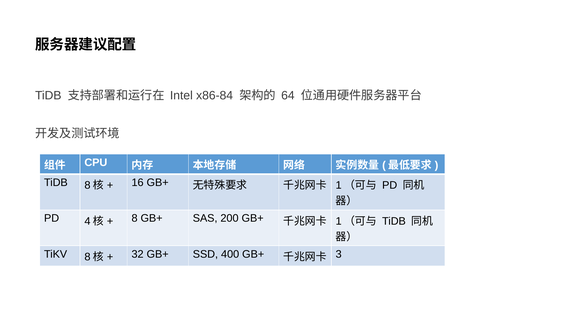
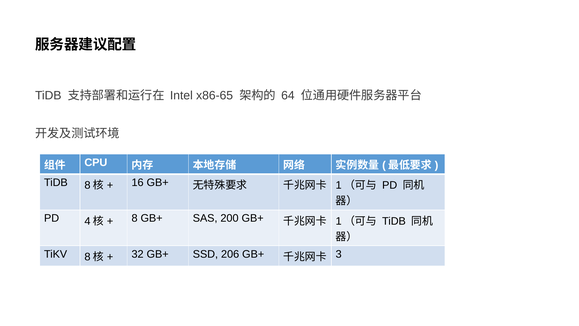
x86-84: x86-84 -> x86-65 (215, 95)
400: 400 -> 206 (230, 254)
